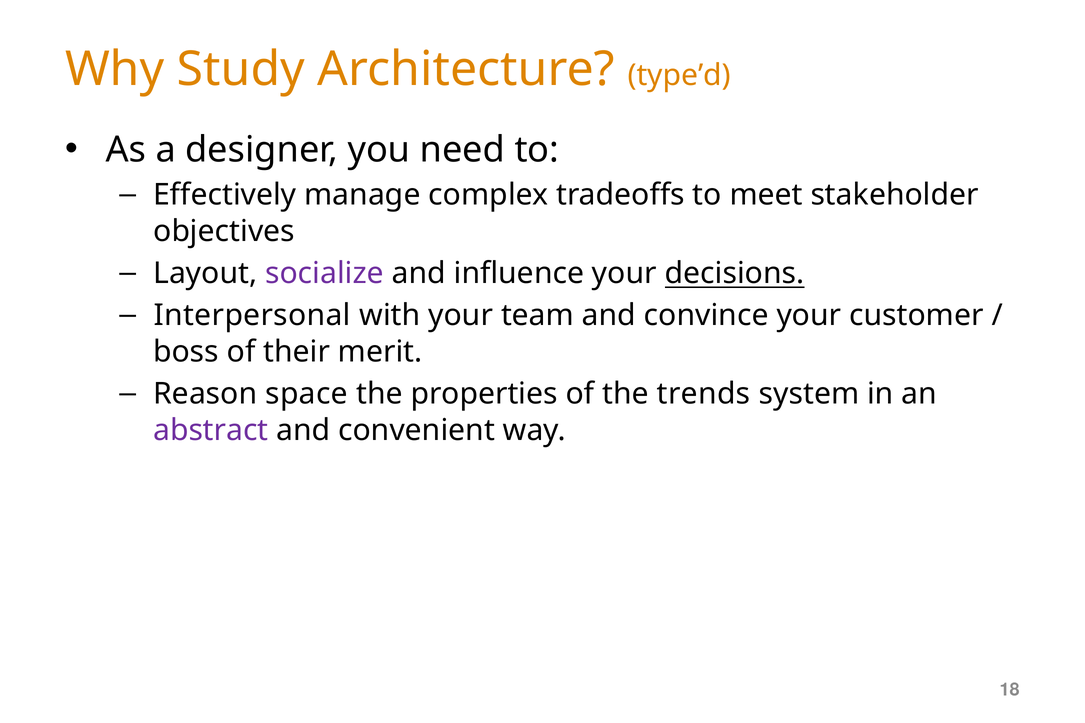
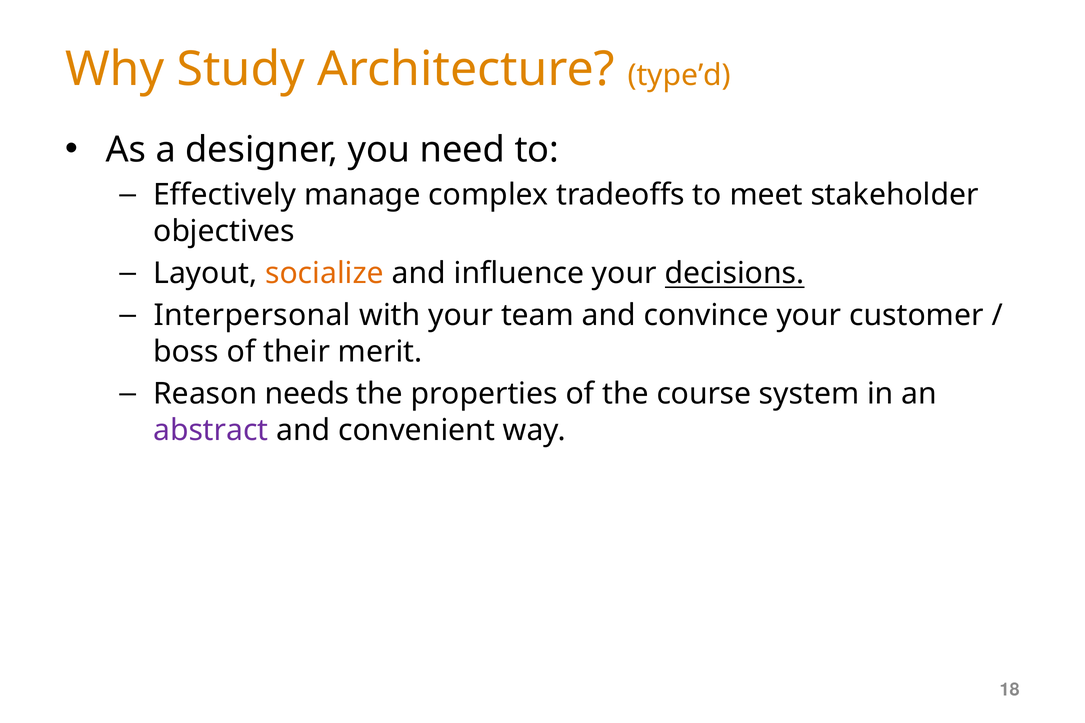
socialize colour: purple -> orange (324, 273)
space: space -> needs (307, 394)
trends: trends -> course (704, 394)
